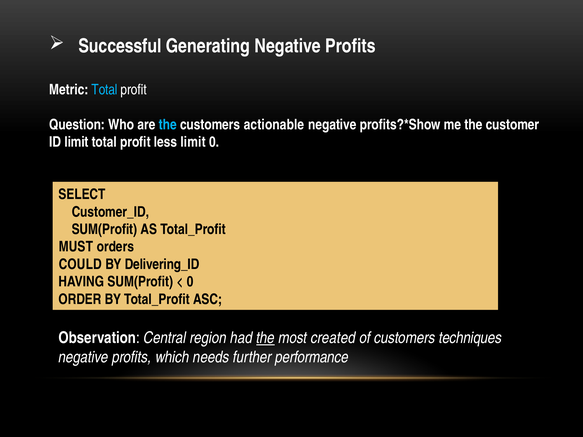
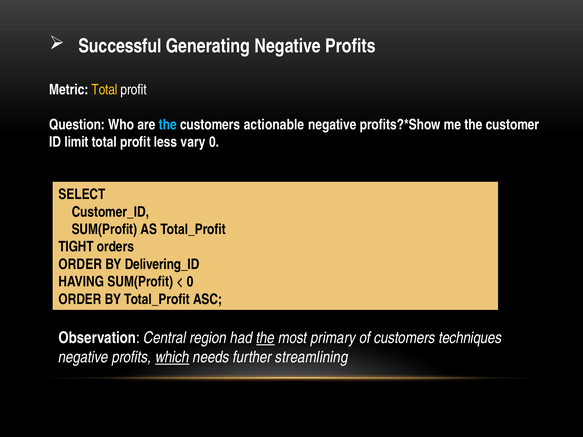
Total colour: light blue -> yellow (105, 90)
less limit: limit -> vary (193, 142)
MUST: MUST -> TIGHT (76, 247)
COULD: COULD -> ORDER (80, 264)
created: created -> primary (333, 338)
which underline: none -> present (172, 357)
performance: performance -> streamlining (312, 357)
